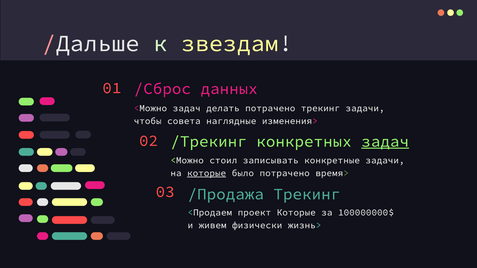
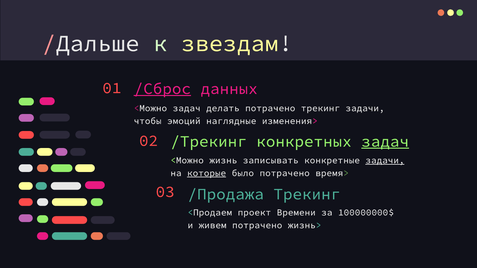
/Сброс underline: none -> present (162, 89)
совета: совета -> эмоций (184, 121)
стоил: стоил -> жизнь (223, 160)
задачи underline: none -> present (385, 160)
проект Которые: Которые -> Времени (296, 213)
живем физически: физически -> потрачено (257, 225)
